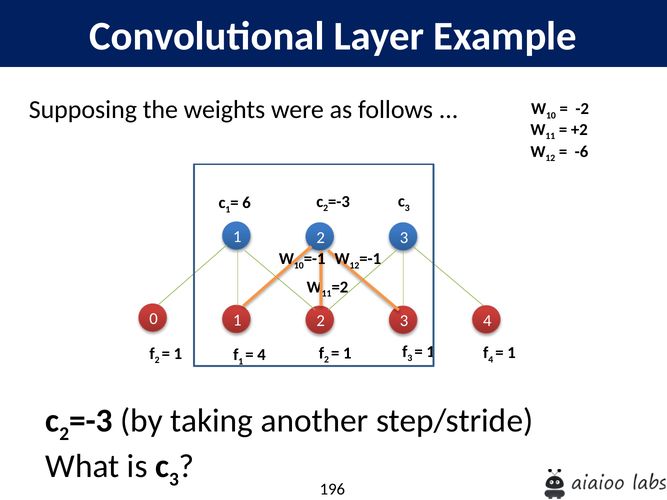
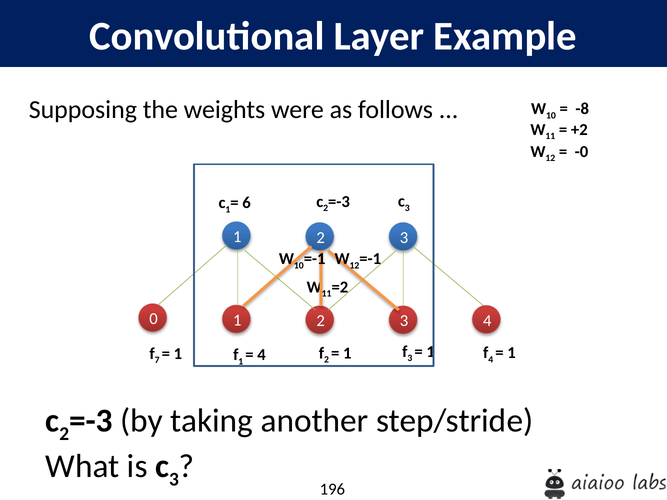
-2: -2 -> -8 (582, 109)
-6: -6 -> -0 (582, 152)
2: 2 -> 7 (157, 360)
